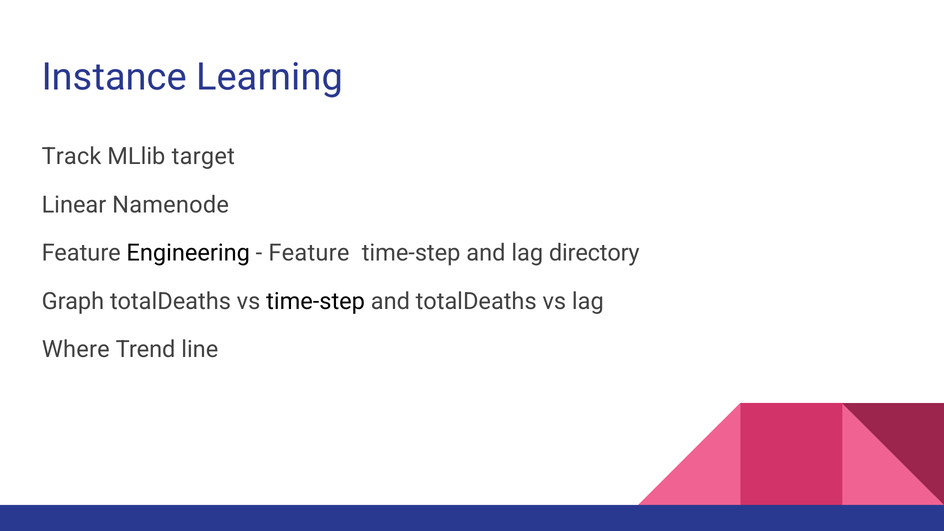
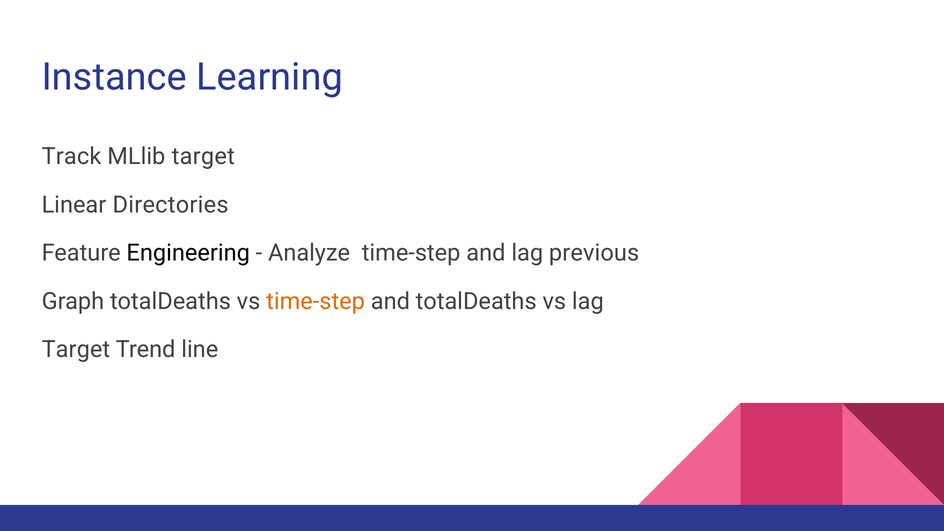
Namenode: Namenode -> Directories (171, 205)
Feature: Feature -> Analyze (309, 253)
directory: directory -> previous (594, 253)
time-step colour: black -> orange (316, 301)
Where: Where -> Target (76, 350)
